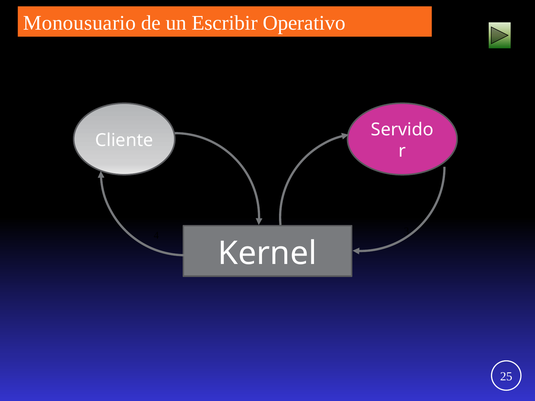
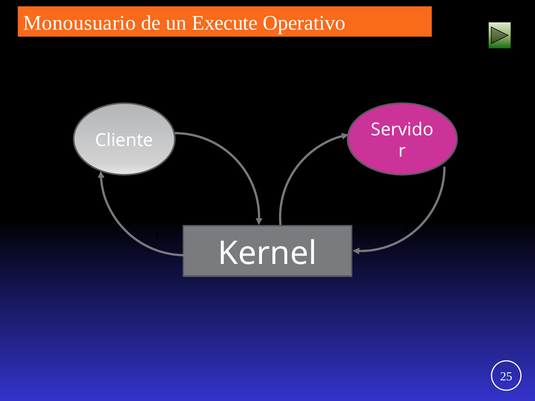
Escribir: Escribir -> Execute (225, 23)
